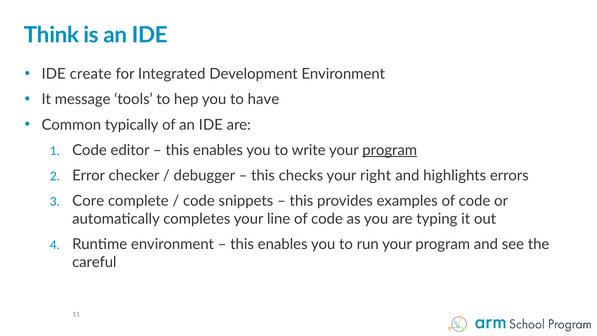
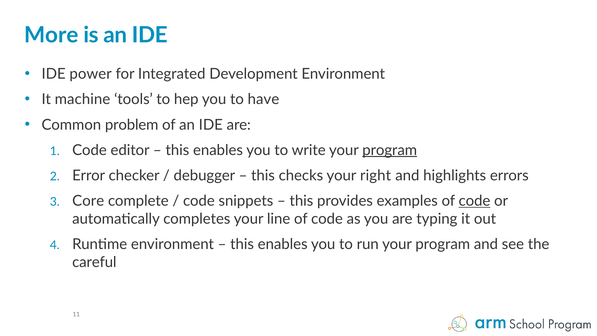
Think: Think -> More (51, 35)
create: create -> power (91, 74)
message: message -> machine (82, 99)
typically: typically -> problem (132, 125)
code underline: none -> present (474, 201)
